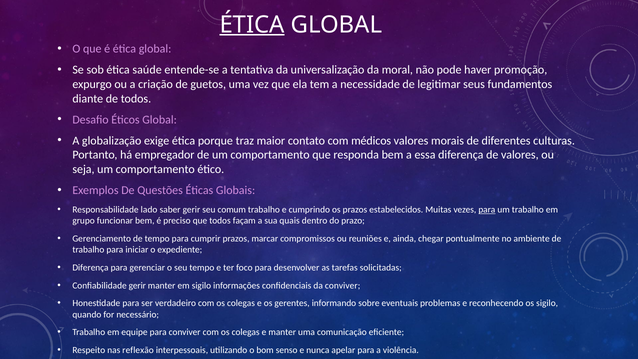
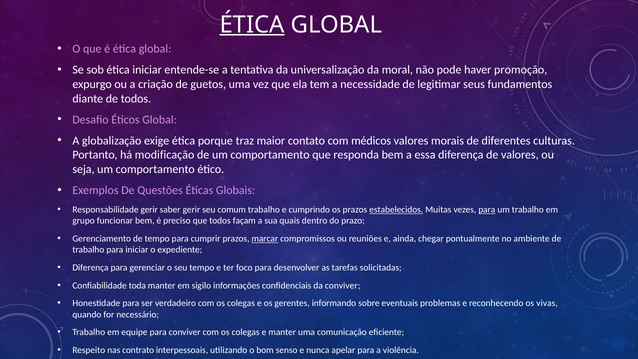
ética saúde: saúde -> iniciar (147, 70)
empregador: empregador -> modificação (165, 155)
Responsabilidade lado: lado -> gerir (149, 210)
estabelecidos underline: none -> present (396, 210)
marcar underline: none -> present (265, 239)
Confiabilidade gerir: gerir -> toda (137, 285)
os sigilo: sigilo -> vivas (547, 303)
reflexão: reflexão -> contrato (138, 350)
